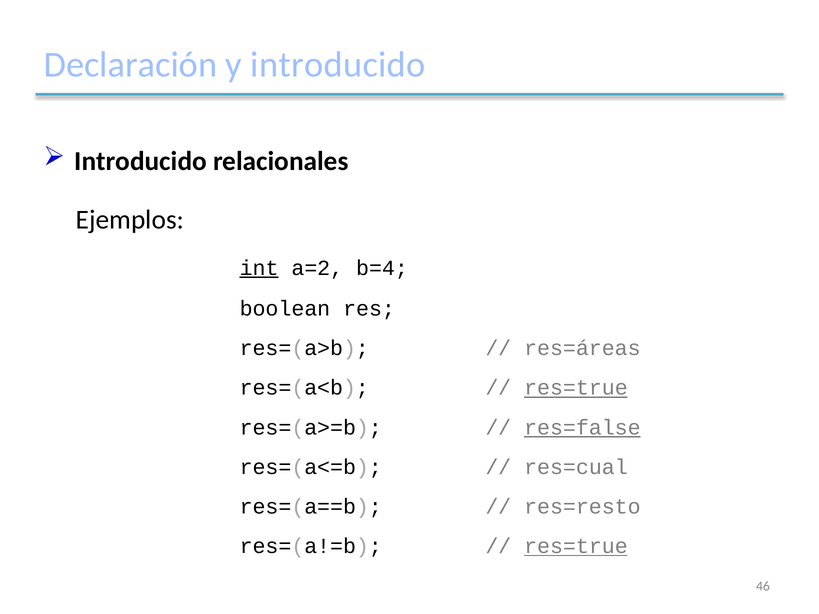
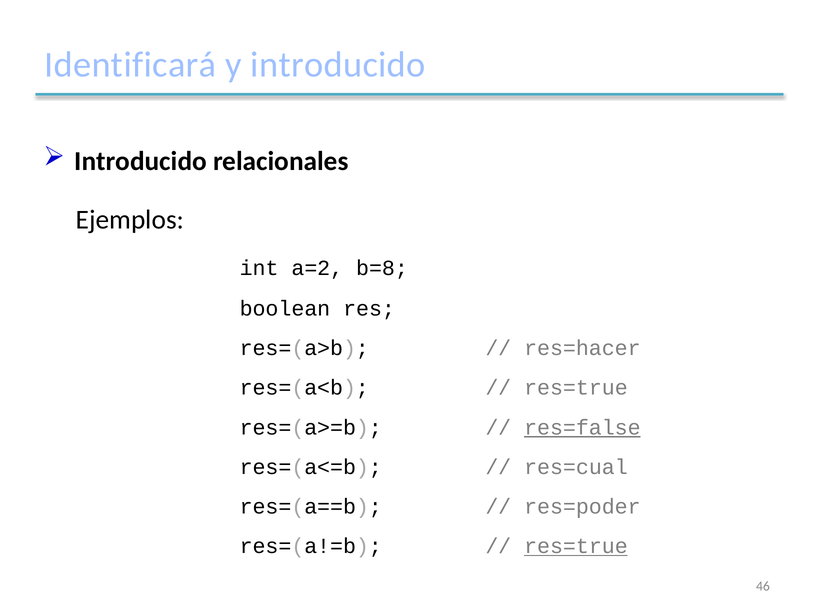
Declaración: Declaración -> Identificará (130, 65)
int underline: present -> none (259, 268)
b=4: b=4 -> b=8 (382, 268)
res=áreas: res=áreas -> res=hacer (582, 348)
res=true underline: present -> none (576, 388)
res=resto: res=resto -> res=poder (582, 507)
